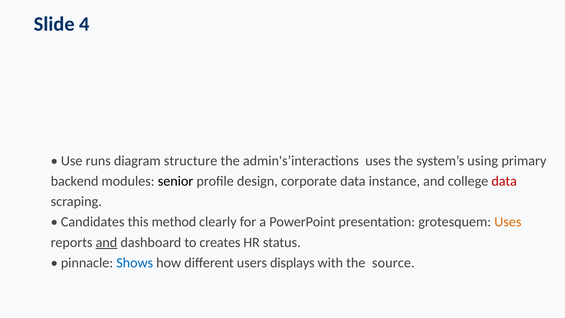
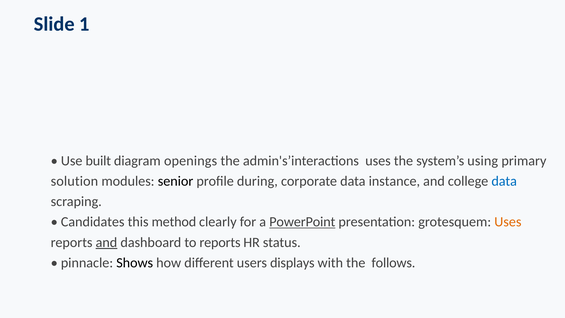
4: 4 -> 1 (84, 24)
runs: runs -> built (98, 161)
structure: structure -> openings (191, 161)
backend: backend -> solution (74, 181)
design: design -> during (257, 181)
data colour: red -> blue (504, 181)
PowerPoint underline: none -> present (302, 222)
to creates: creates -> reports (220, 242)
Shows colour: blue -> black (135, 263)
source: source -> follows (393, 263)
